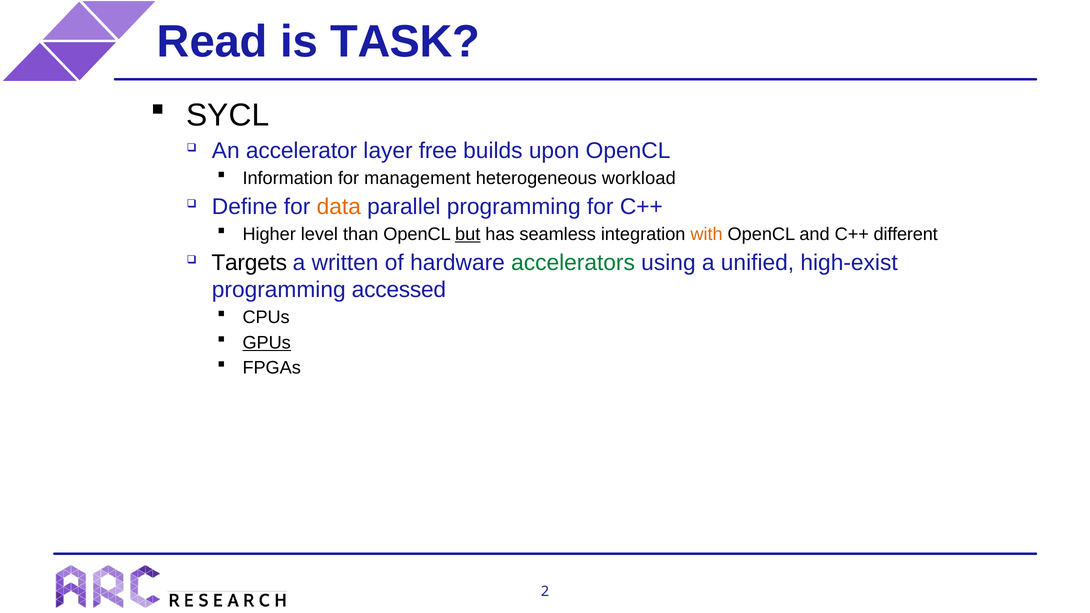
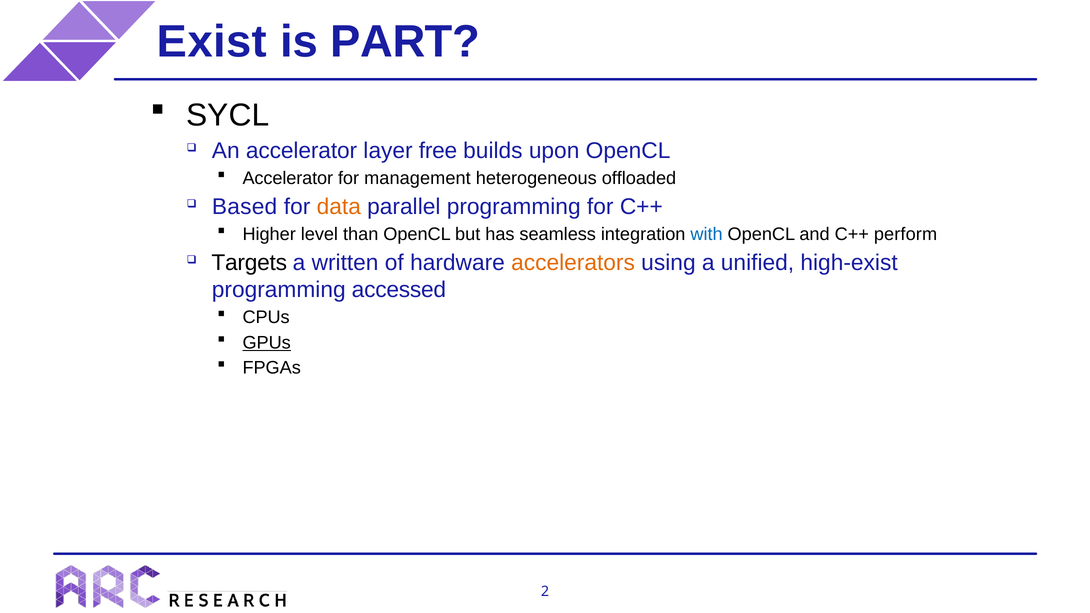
Read: Read -> Exist (212, 42)
TASK: TASK -> PART (405, 42)
Information: Information -> Accelerator (288, 178)
workload: workload -> offloaded (639, 178)
Define: Define -> Based (245, 207)
but underline: present -> none (468, 234)
with colour: orange -> blue (707, 234)
different: different -> perform (906, 234)
accelerators colour: green -> orange (573, 263)
